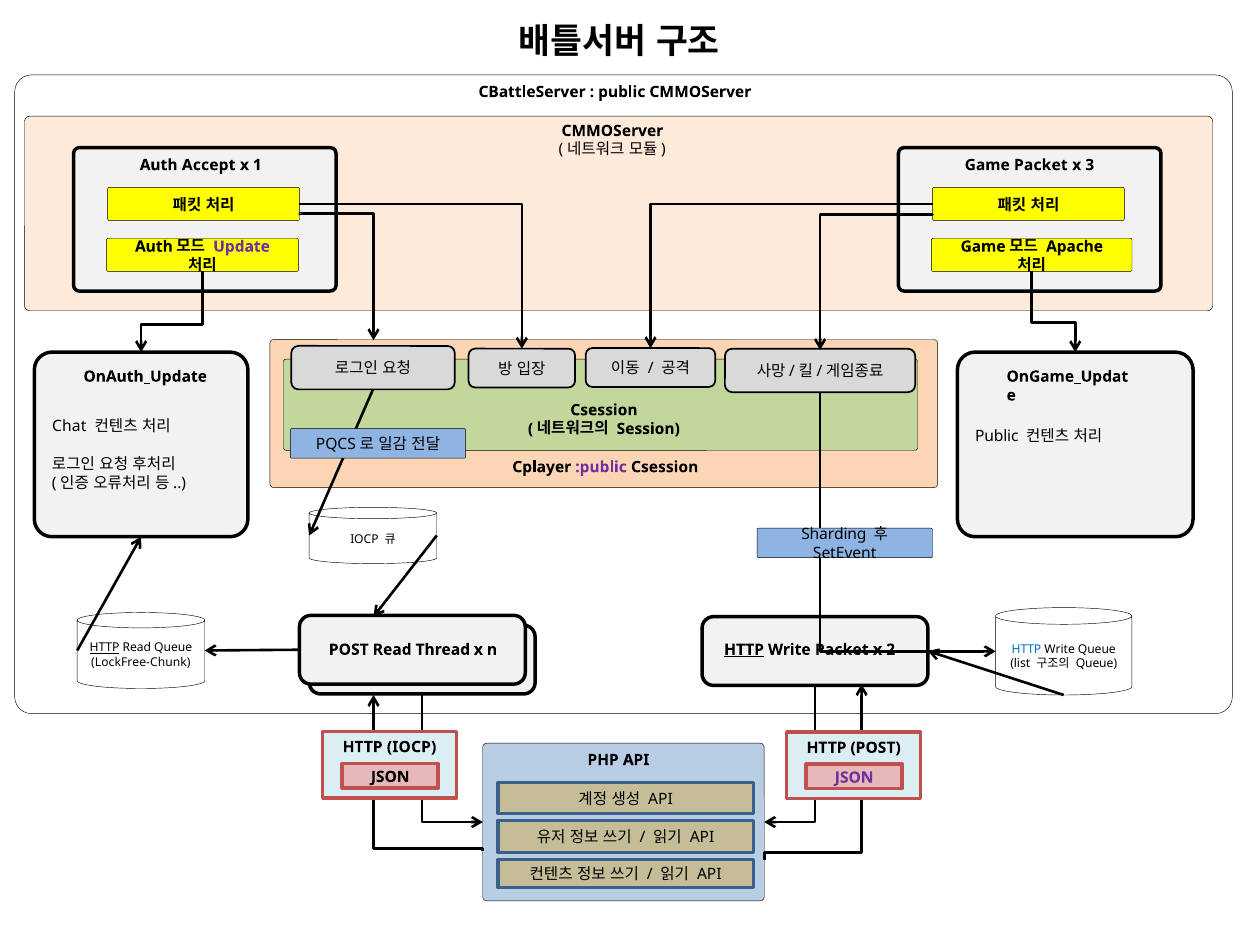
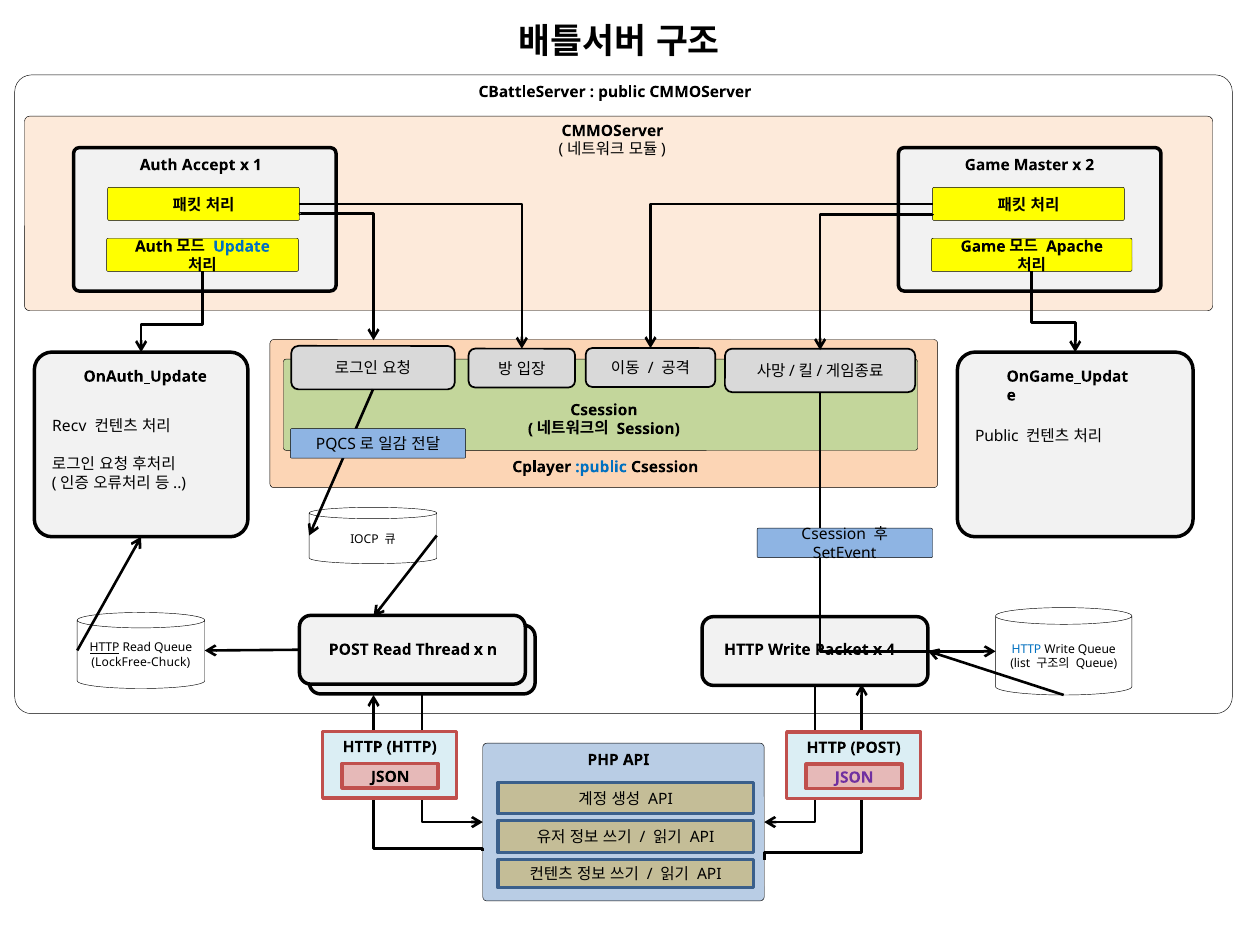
Game Packet: Packet -> Master (1041, 165)
3: 3 -> 2 (1090, 165)
Update colour: purple -> blue (242, 246)
Chat: Chat -> Recv (69, 426)
:public colour: purple -> blue (601, 467)
Sharding: Sharding -> Csession (834, 534)
HTTP underline: present -> none (744, 649)
2: 2 -> 4 (891, 649)
LockFree-Chunk: LockFree-Chunk -> LockFree-Chuck (141, 662)
HTTP IOCP: IOCP -> HTTP (412, 746)
